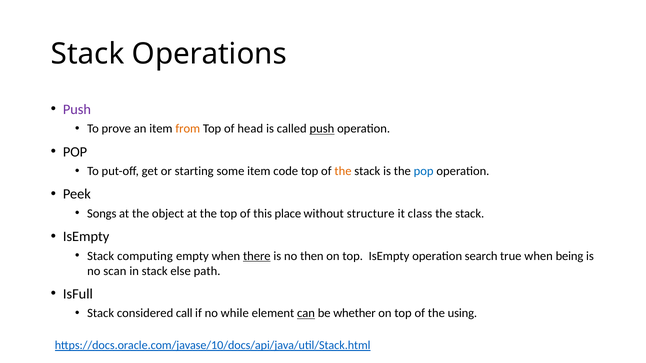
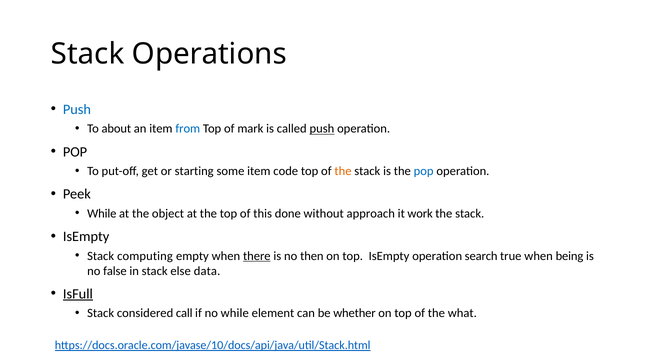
Push colour: purple -> blue (77, 110)
prove: prove -> about (116, 129)
from colour: orange -> blue (188, 129)
head: head -> mark (250, 129)
Songs: Songs -> While (102, 214)
place: place -> done (288, 214)
structure: structure -> approach (371, 214)
class: class -> work (420, 214)
scan: scan -> false (115, 271)
path: path -> data (207, 271)
IsFull underline: none -> present (78, 294)
can underline: present -> none (306, 314)
using: using -> what (462, 314)
